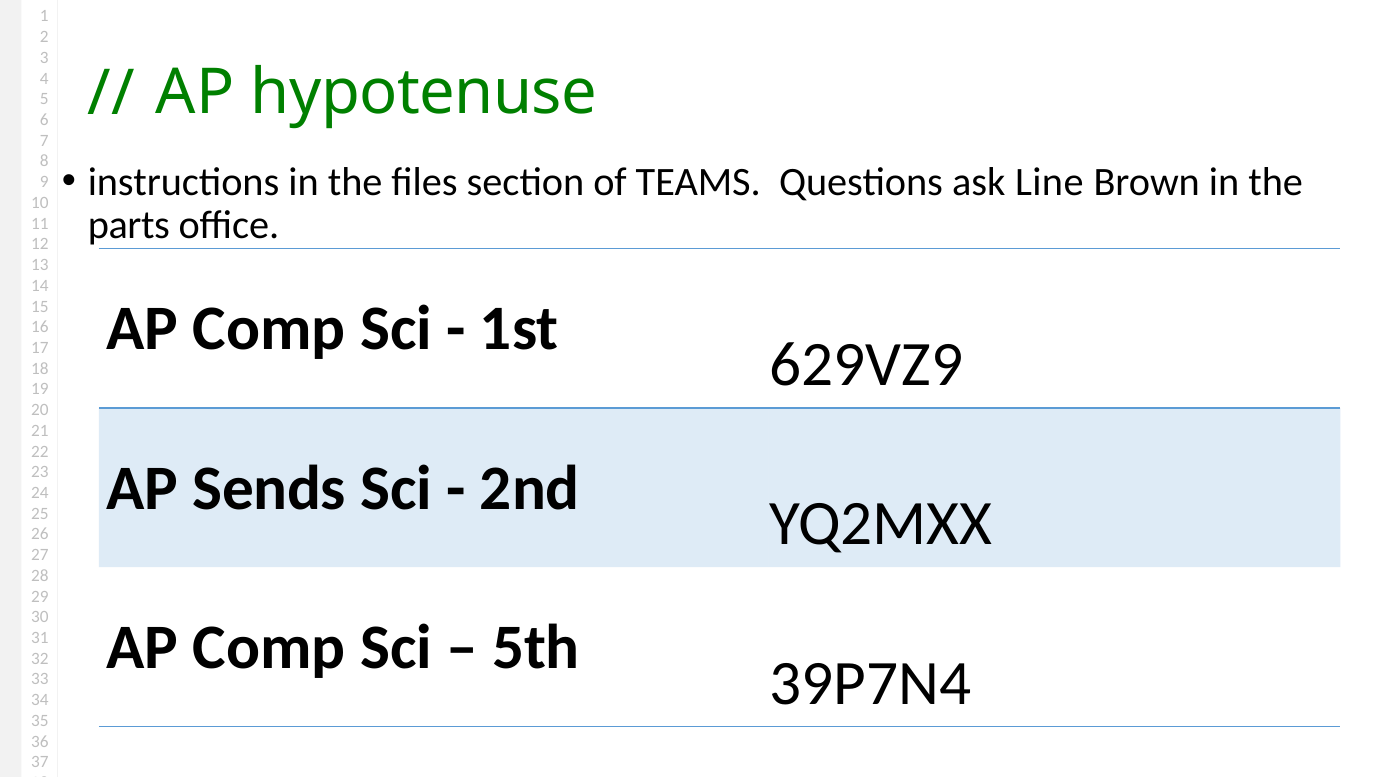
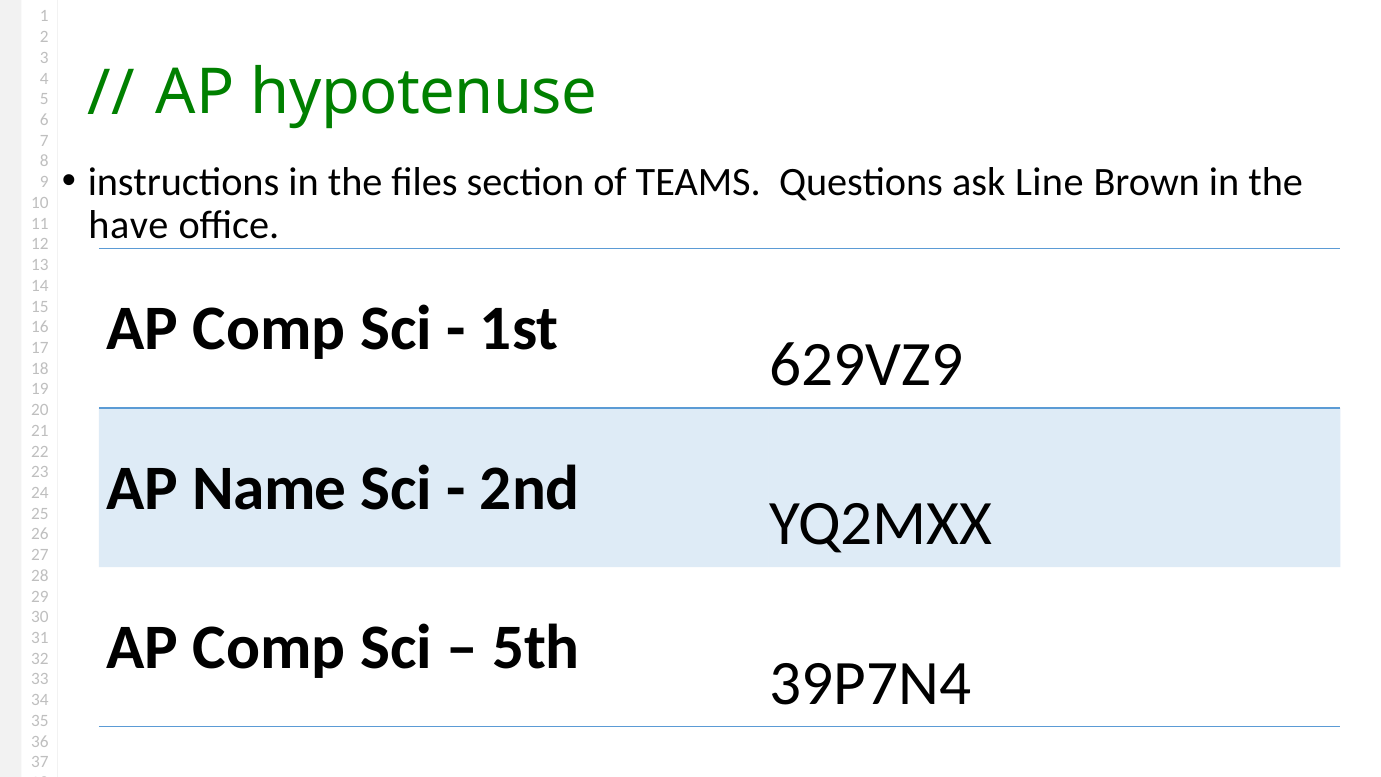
parts: parts -> have (128, 225)
Sends: Sends -> Name (270, 488)
